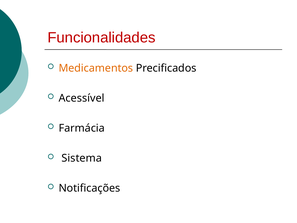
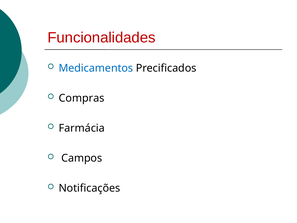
Medicamentos colour: orange -> blue (96, 68)
Acessível: Acessível -> Compras (82, 98)
Sistema: Sistema -> Campos (82, 158)
